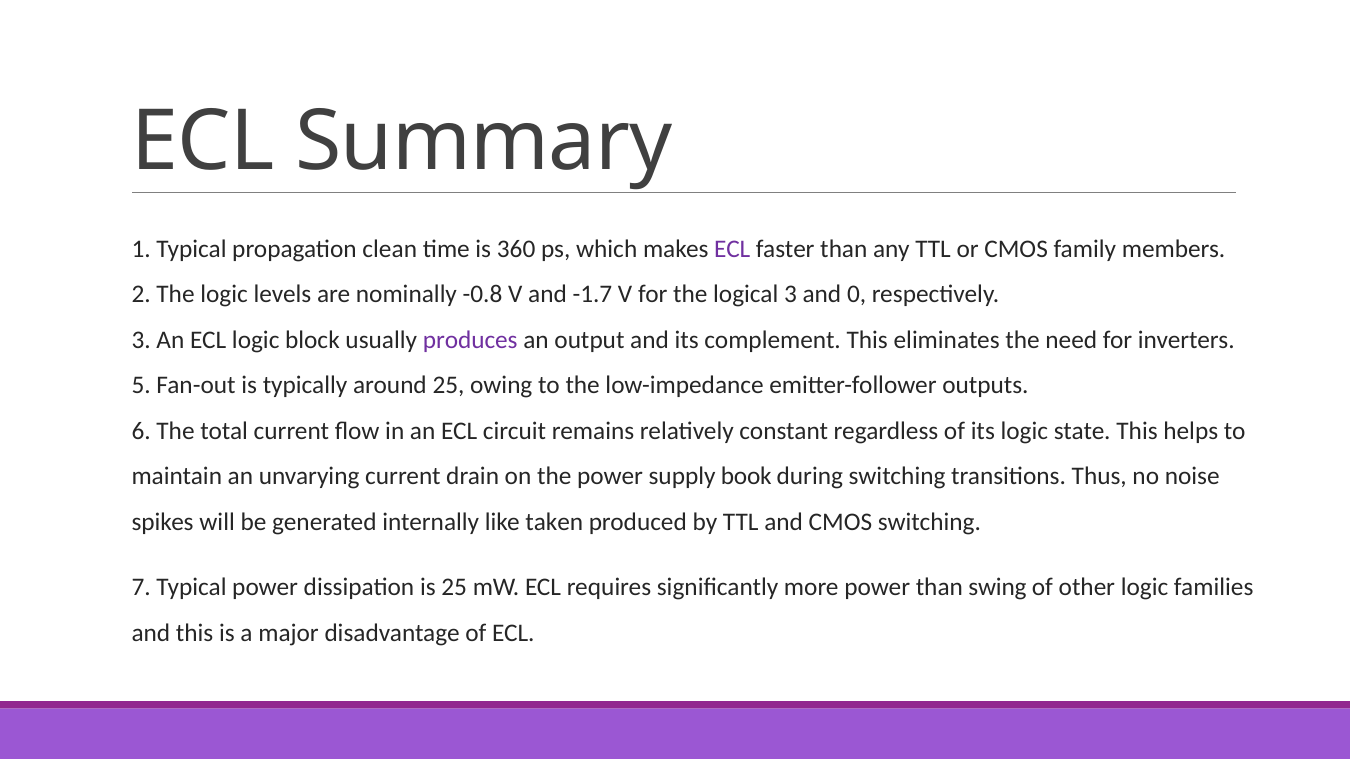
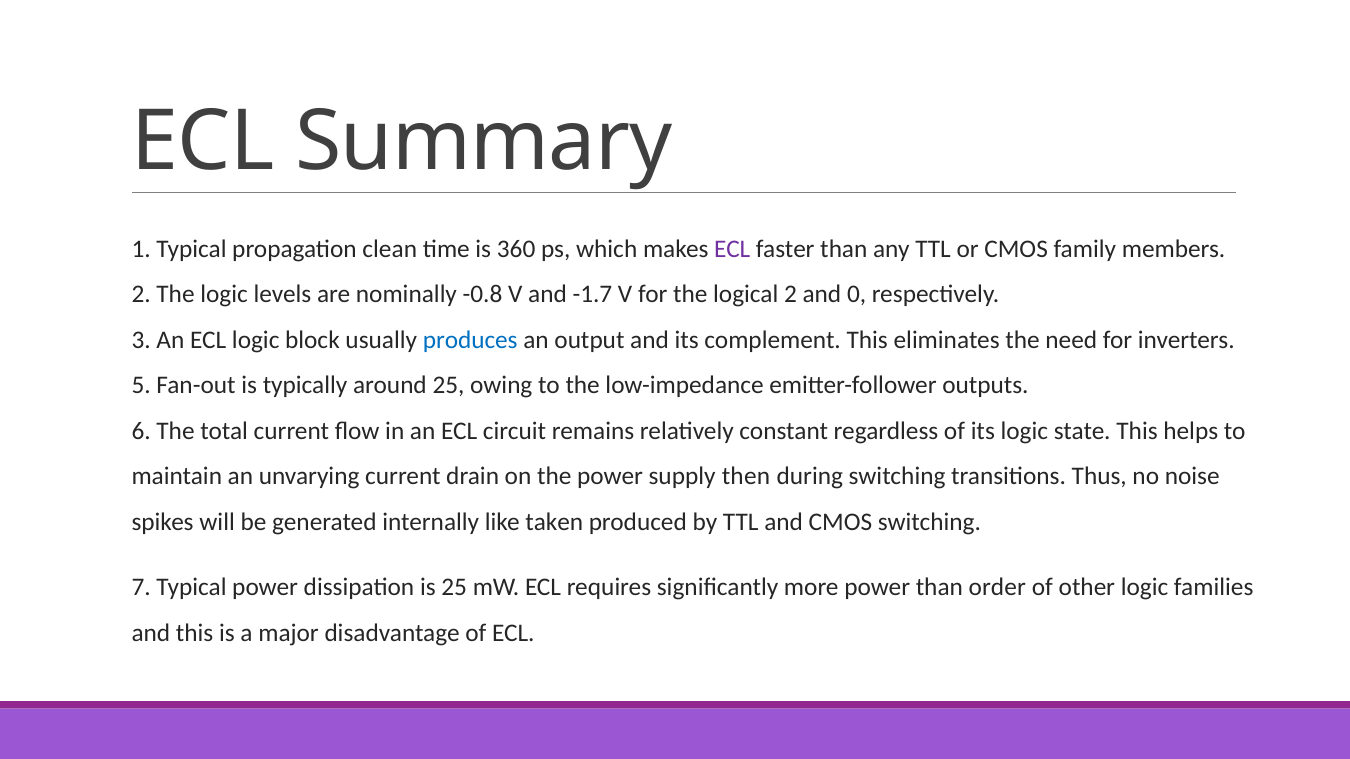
logical 3: 3 -> 2 (790, 294)
produces colour: purple -> blue (470, 340)
book: book -> then (746, 477)
swing: swing -> order (997, 587)
